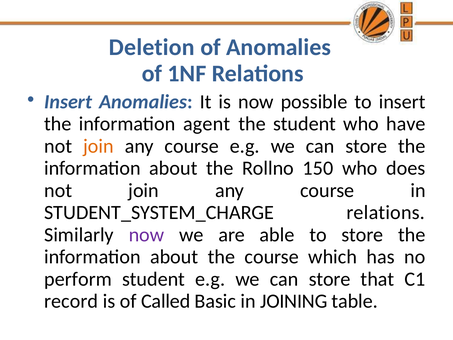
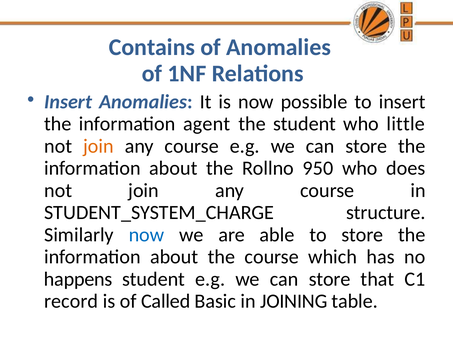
Deletion: Deletion -> Contains (152, 47)
have: have -> little (406, 124)
150: 150 -> 950 (318, 168)
STUDENT_SYSTEM_CHARGE relations: relations -> structure (386, 212)
now colour: purple -> blue (146, 235)
perform: perform -> happens (78, 279)
